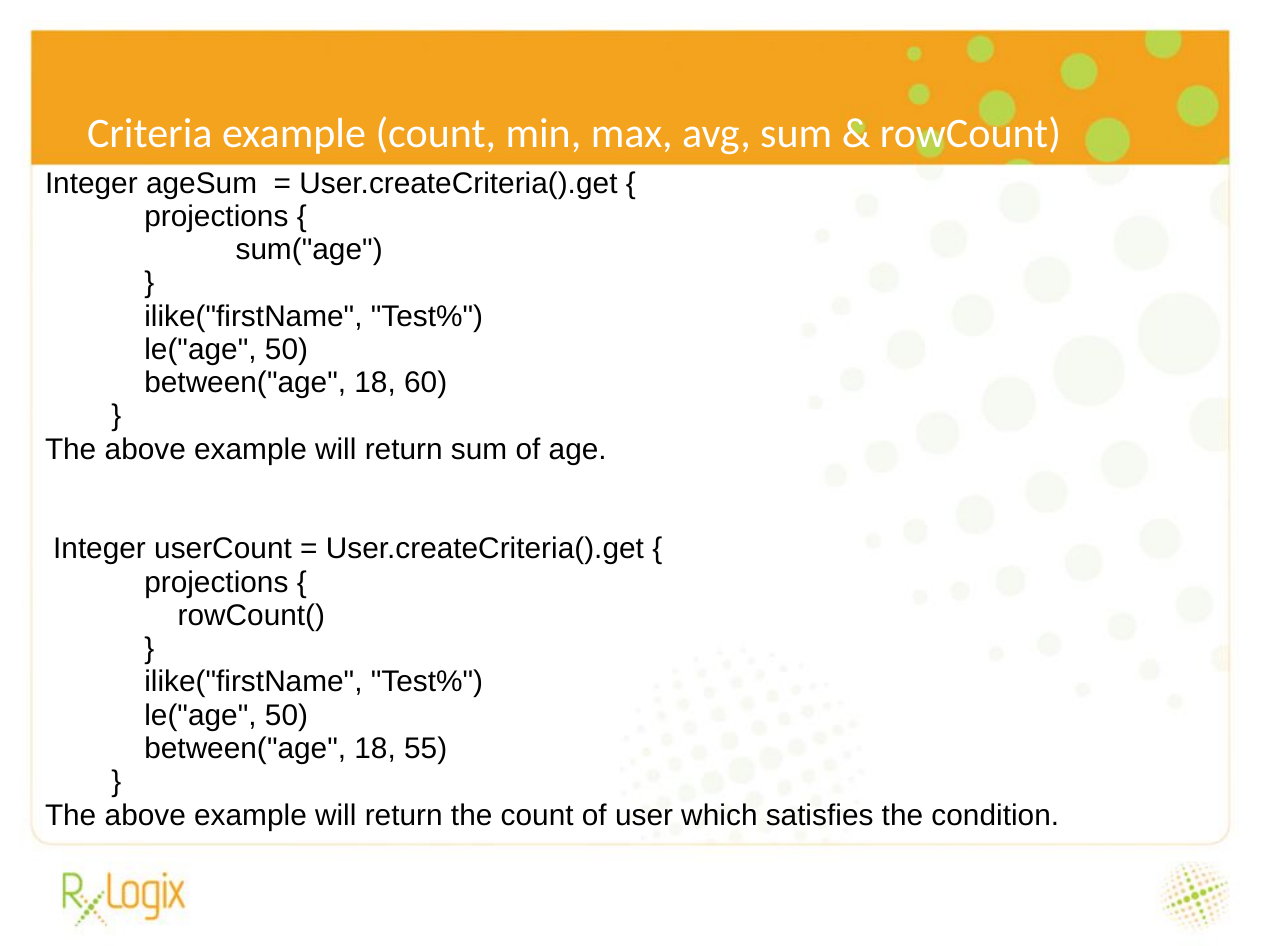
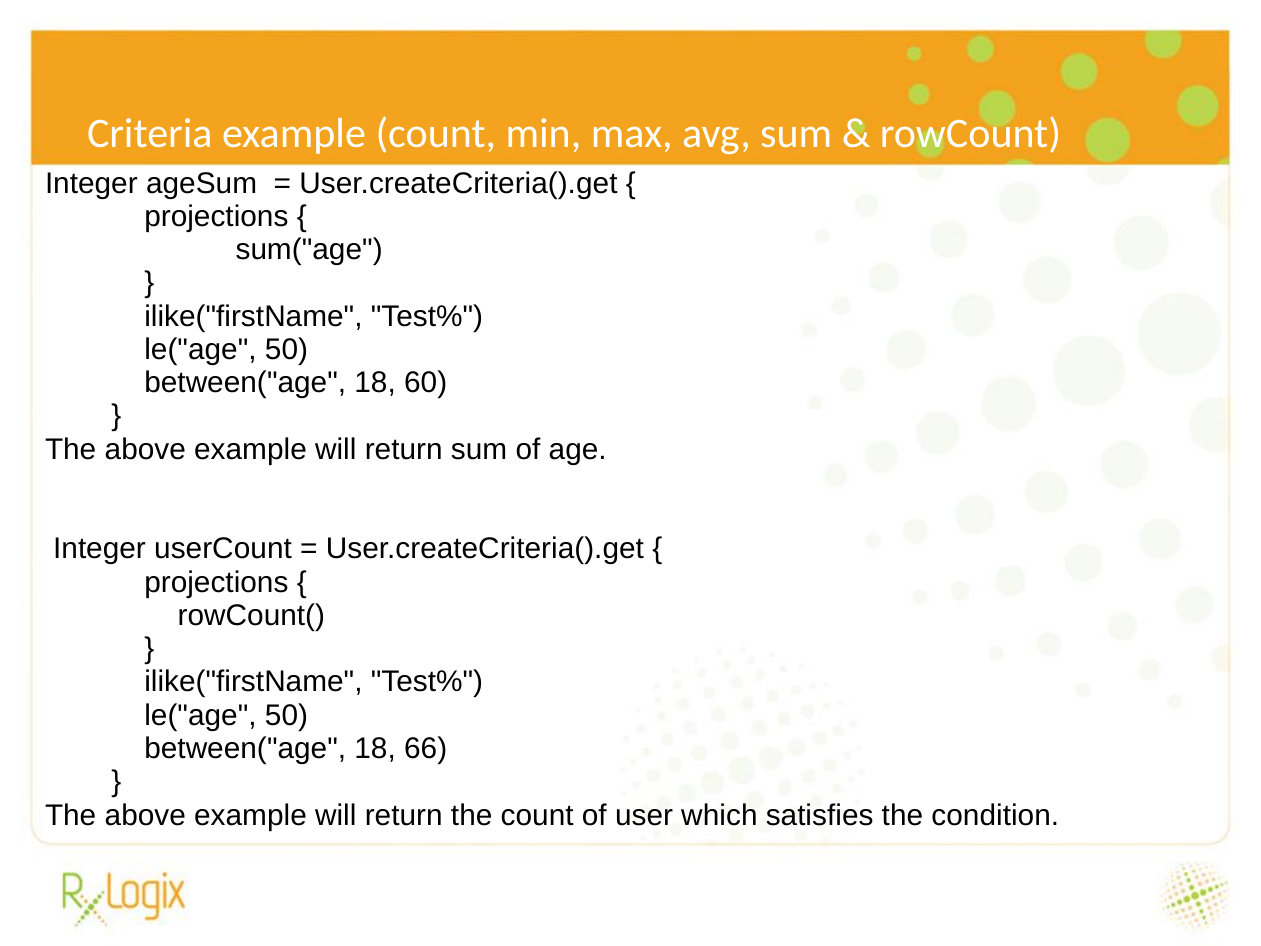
55: 55 -> 66 (426, 749)
